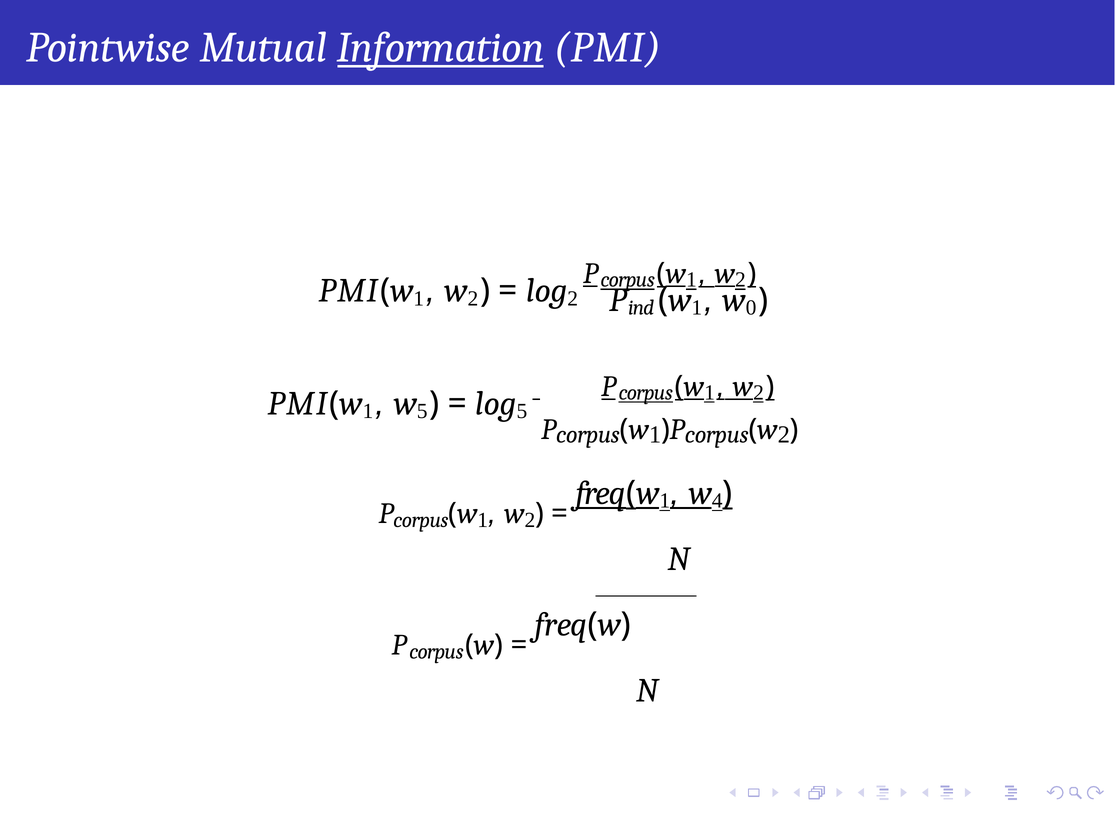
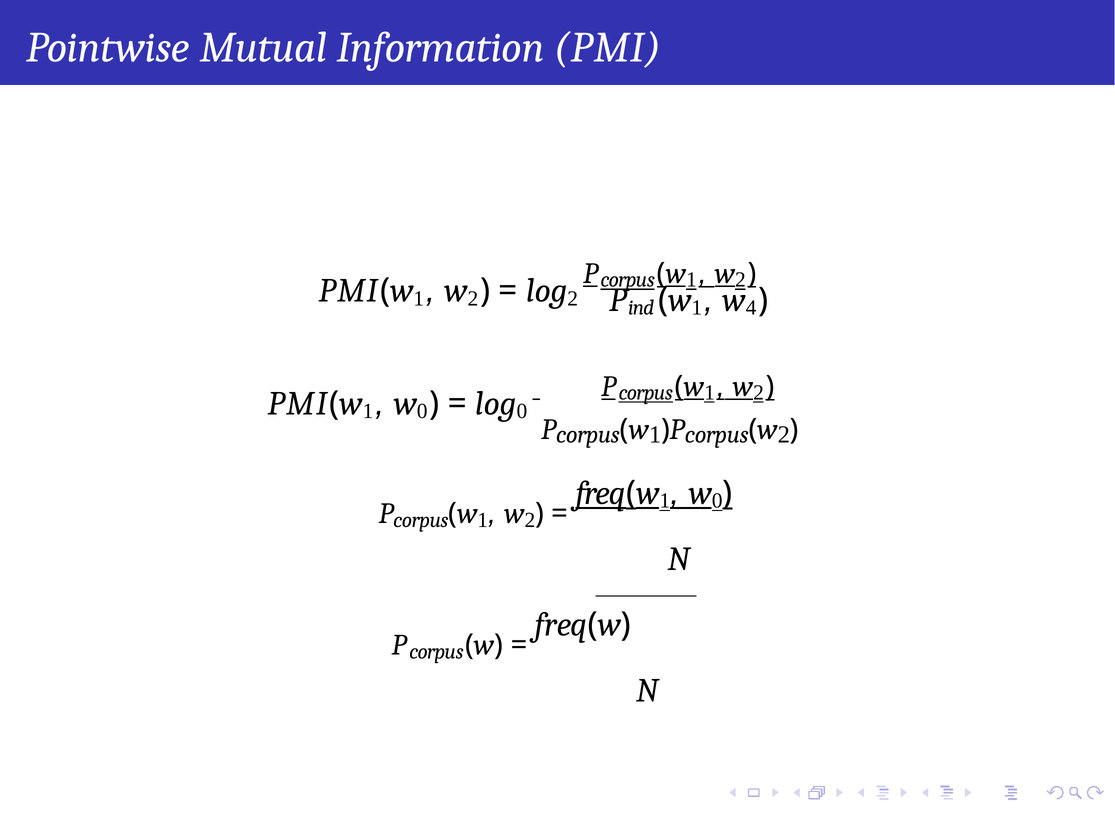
Information underline: present -> none (441, 48)
0: 0 -> 4 (751, 308)
5: 5 -> 0 (422, 411)
5: 5 -> 0 (522, 411)
4: 4 -> 0 (717, 501)
